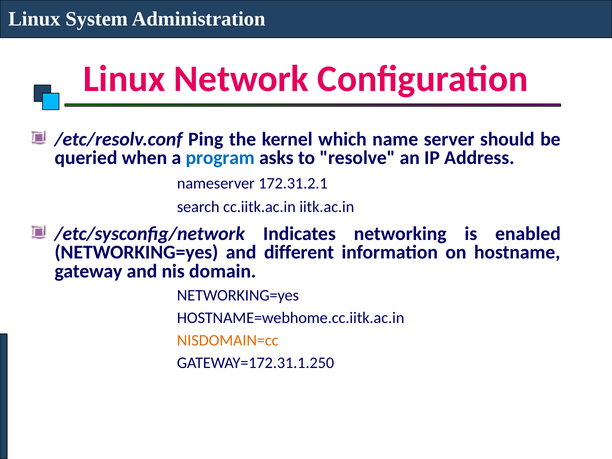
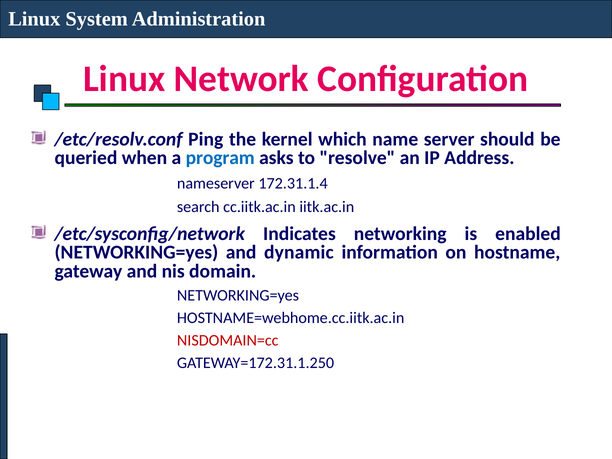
172.31.2.1: 172.31.2.1 -> 172.31.1.4 (293, 183)
different: different -> dynamic (299, 252)
NISDOMAIN=cc colour: orange -> red (228, 341)
